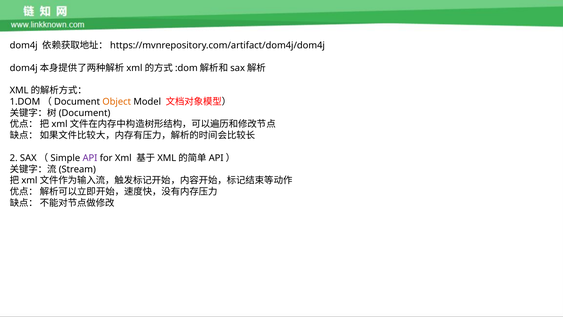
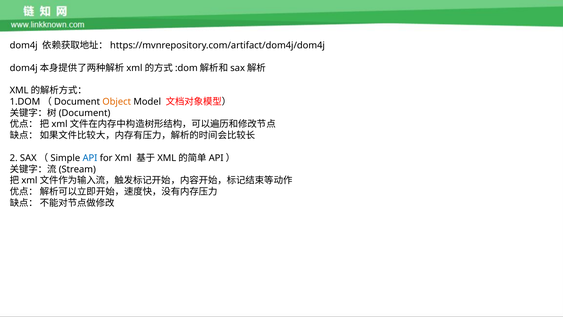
API colour: purple -> blue (90, 158)
